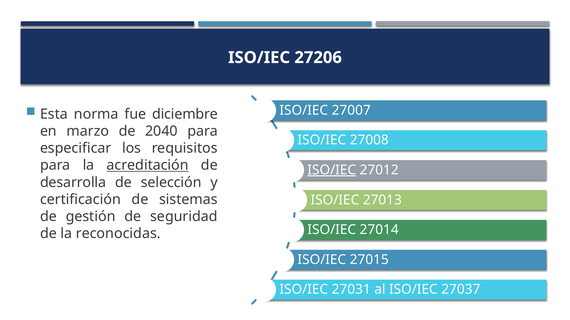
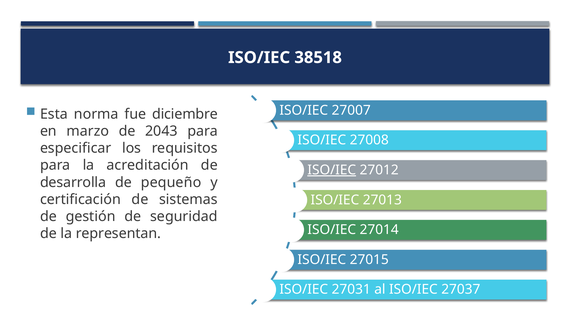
27206: 27206 -> 38518 (318, 58)
2040: 2040 -> 2043 (161, 131)
acreditación underline: present -> none (148, 166)
selección: selección -> pequeño (171, 183)
reconocidas: reconocidas -> representan (118, 234)
